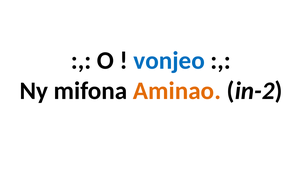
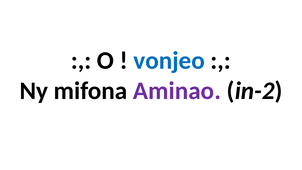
Aminao colour: orange -> purple (177, 91)
